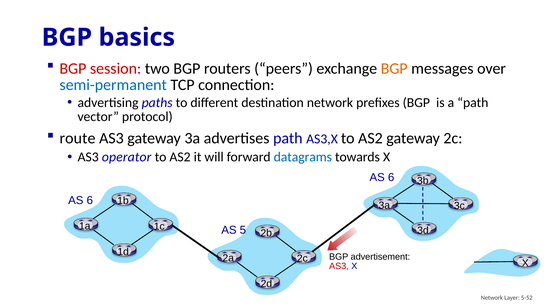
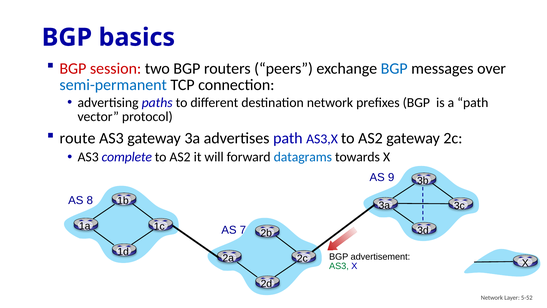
BGP colour: orange -> blue (394, 68)
operator: operator -> complete (127, 157)
6: 6 -> 9 (391, 177)
6: 6 -> 8 (90, 200)
5: 5 -> 7 (243, 230)
AS3 colour: red -> green (339, 266)
